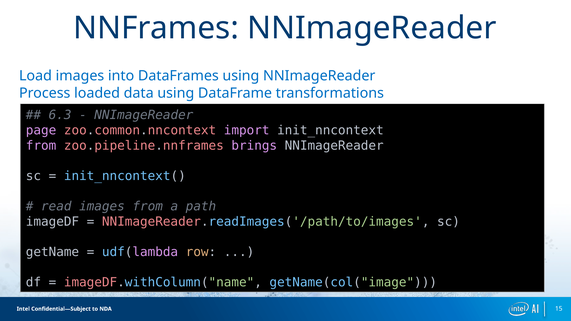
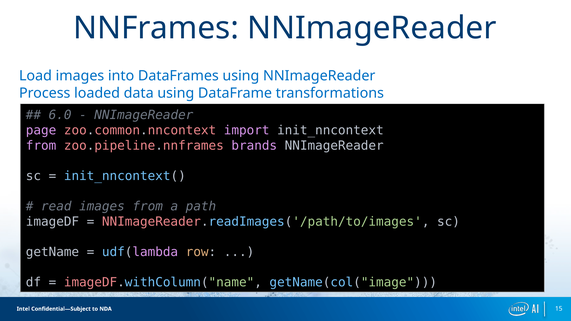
6.3: 6.3 -> 6.0 (60, 115)
brings: brings -> brands (254, 146)
